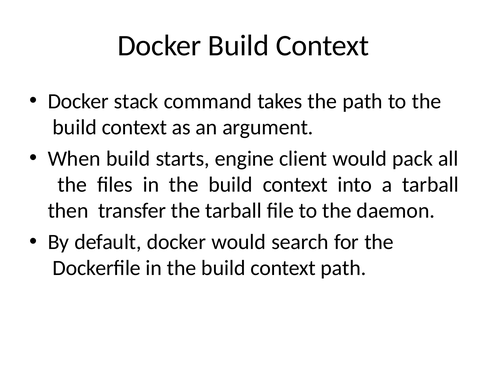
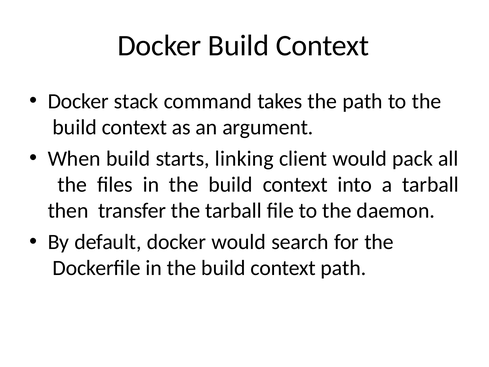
engine: engine -> linking (244, 158)
